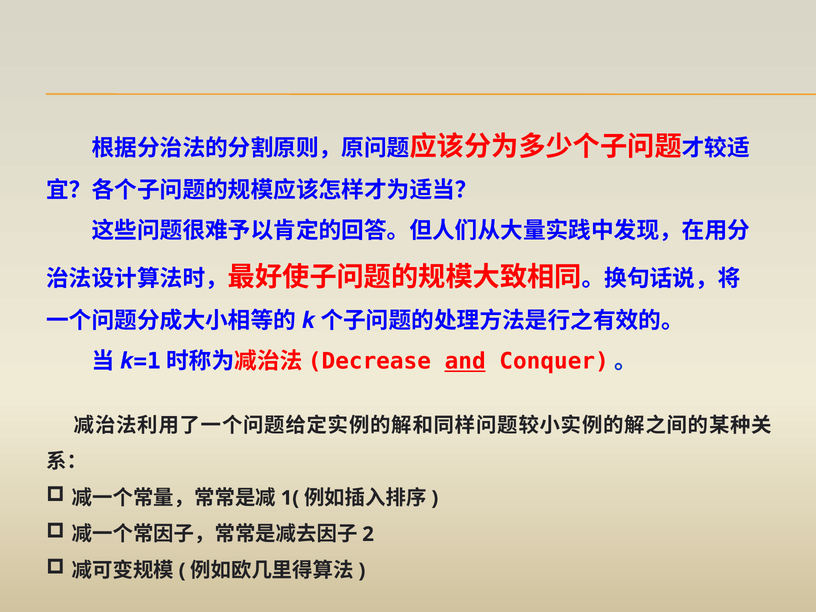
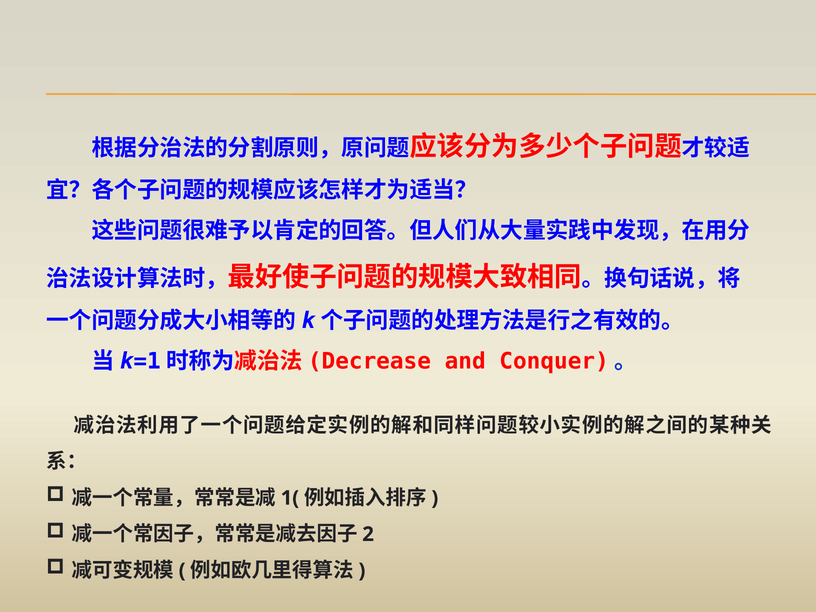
and underline: present -> none (465, 361)
